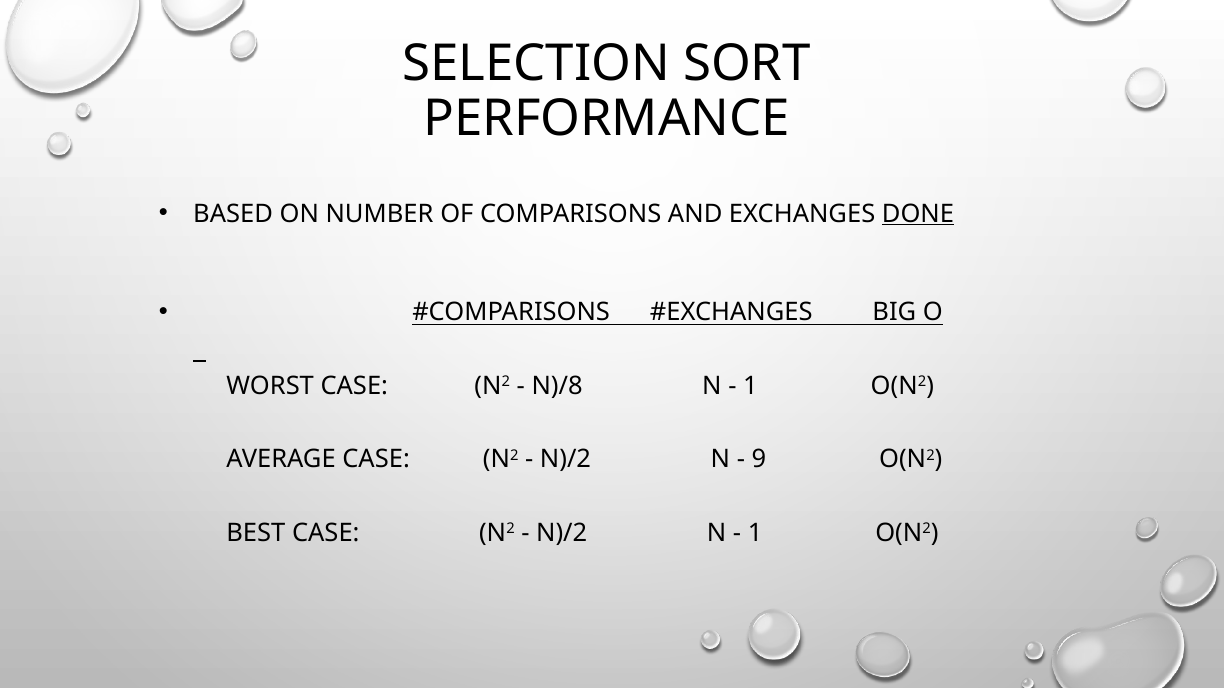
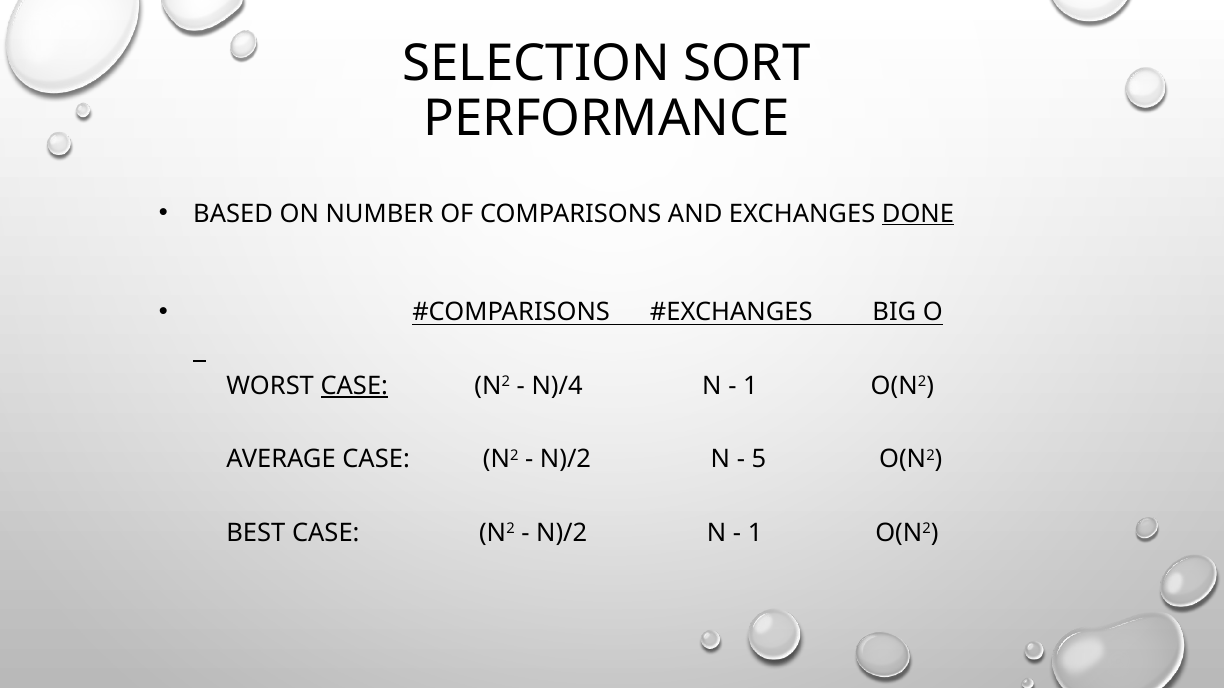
CASE underline: none -> present (354, 386)
N)/8: N)/8 -> N)/4 (557, 386)
9: 9 -> 5 (759, 460)
